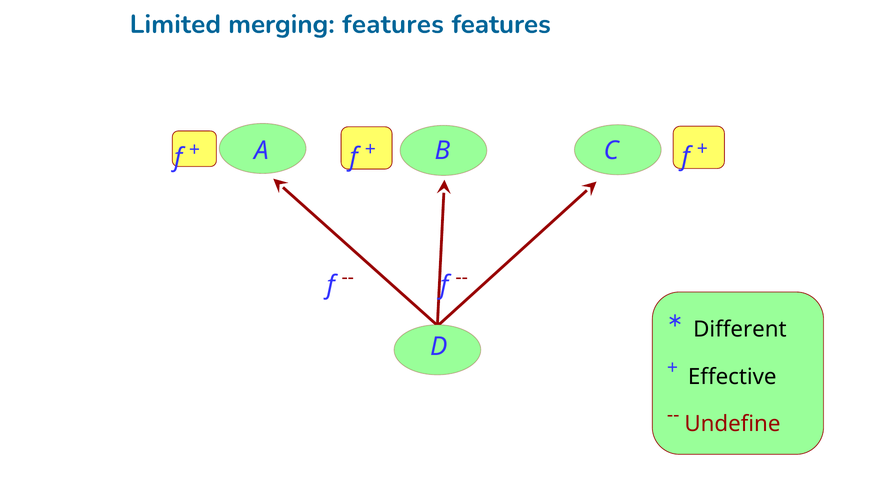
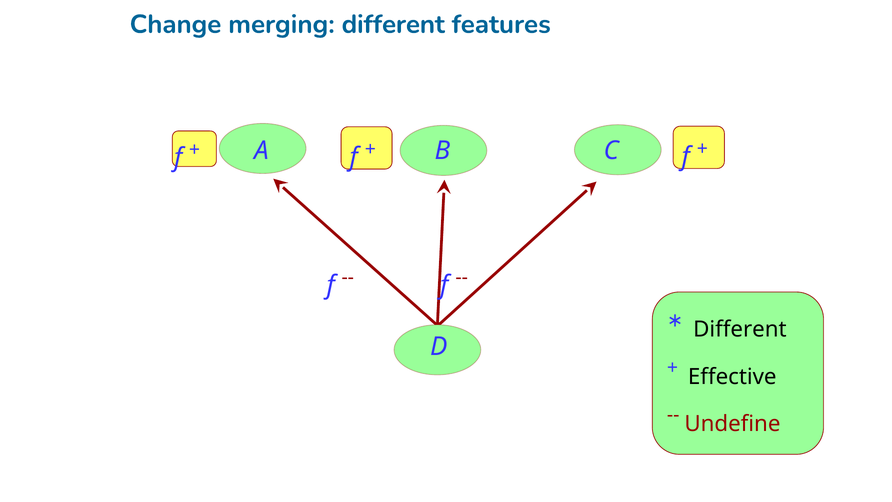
Limited: Limited -> Change (175, 24)
merging features: features -> different (393, 24)
